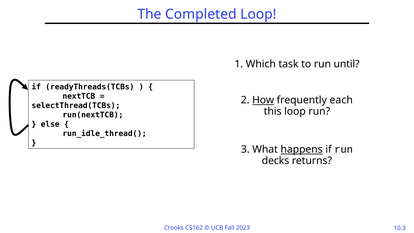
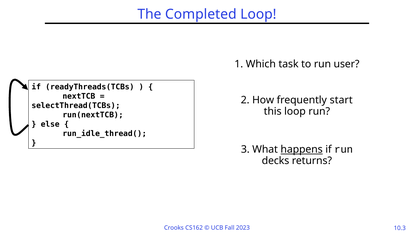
until: until -> user (347, 64)
How underline: present -> none (263, 100)
each: each -> start (341, 100)
